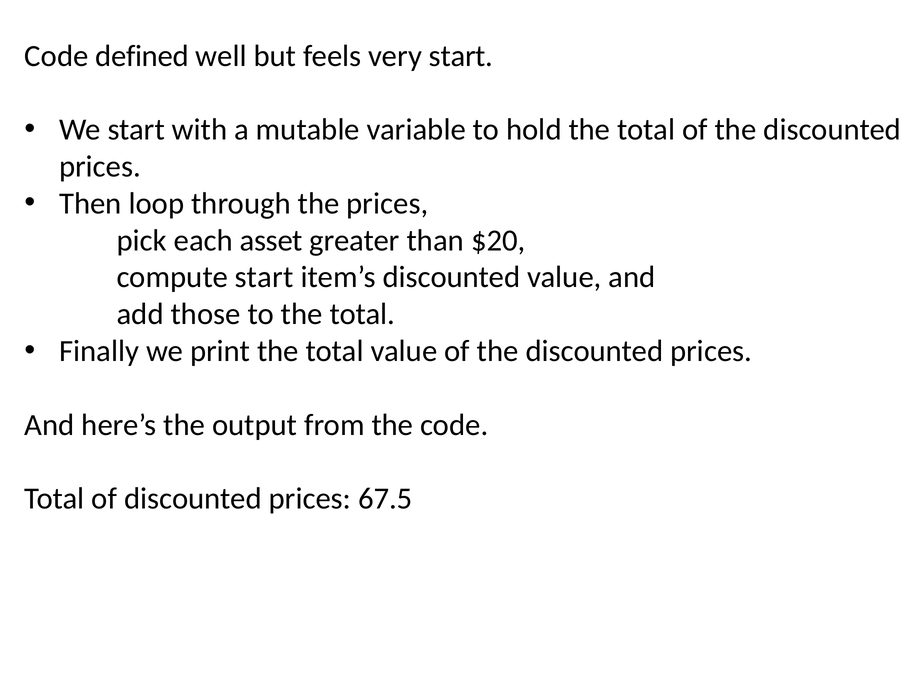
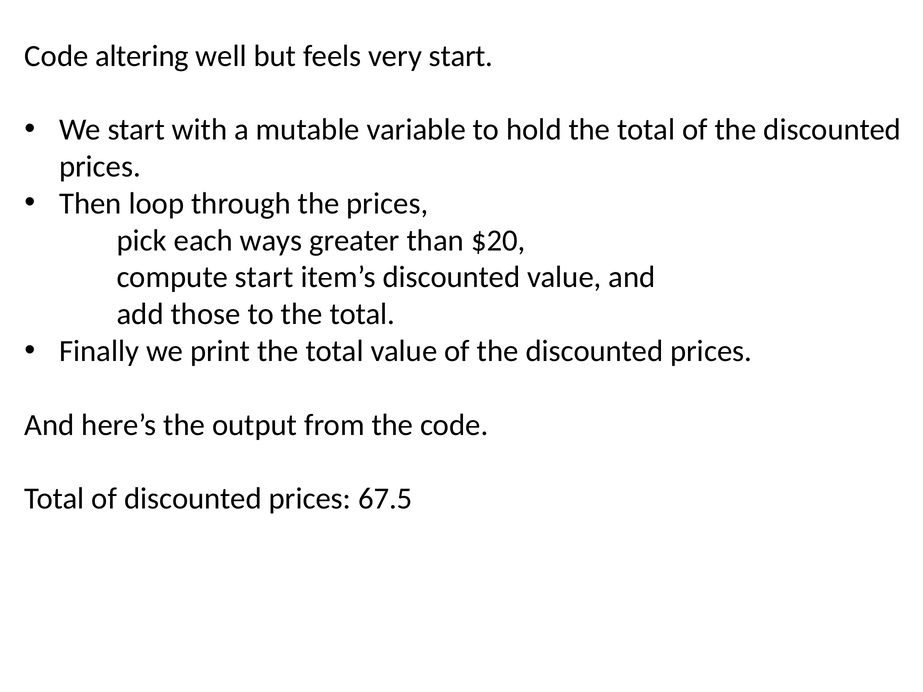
defined: defined -> altering (142, 56)
asset: asset -> ways (271, 241)
